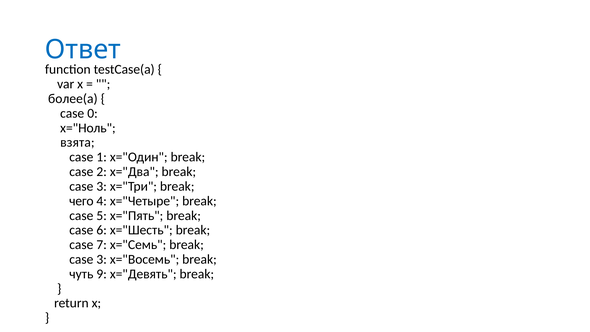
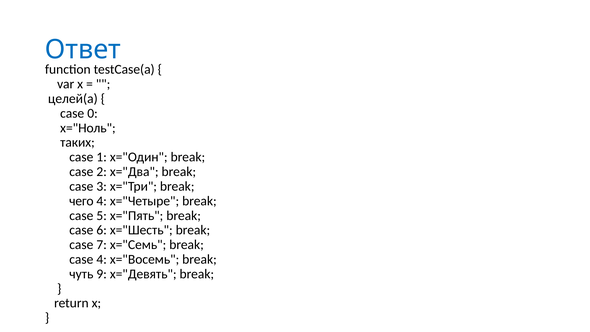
более(a: более(a -> целей(a (73, 99)
взята: взята -> таких (77, 142)
3: 3 -> 4 (102, 259)
